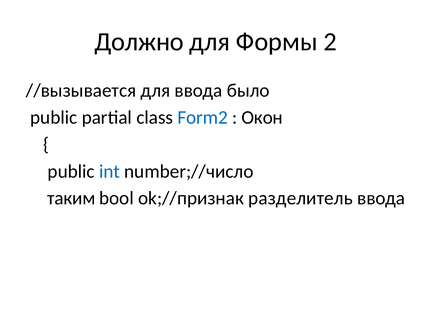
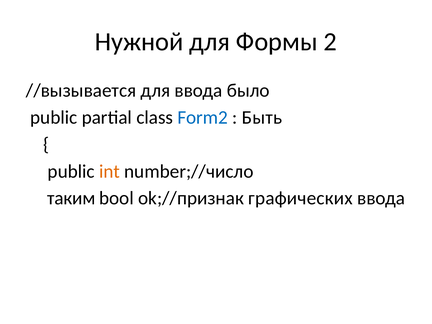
Должно: Должно -> Нужной (139, 42)
Окон: Окон -> Быть (262, 118)
int colour: blue -> orange (109, 171)
разделитель: разделитель -> графических (300, 198)
